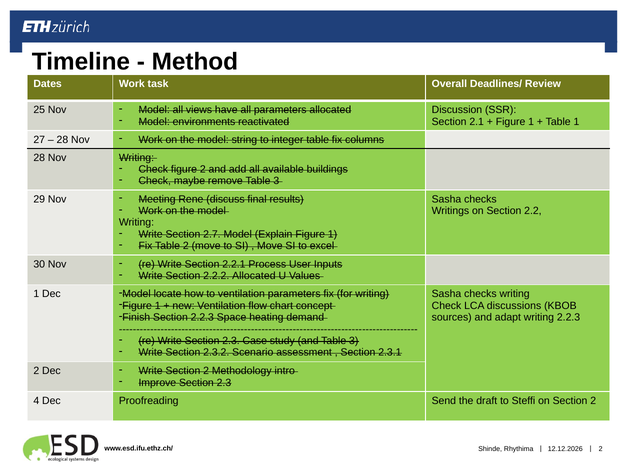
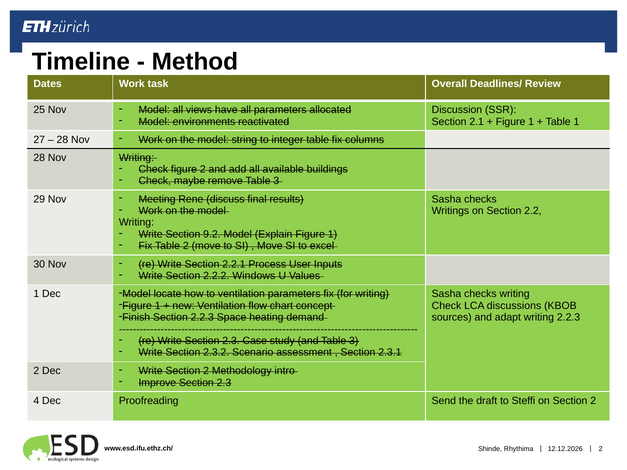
2.7: 2.7 -> 9.2 (212, 234)
2.2.2 Allocated: Allocated -> Windows (254, 276)
